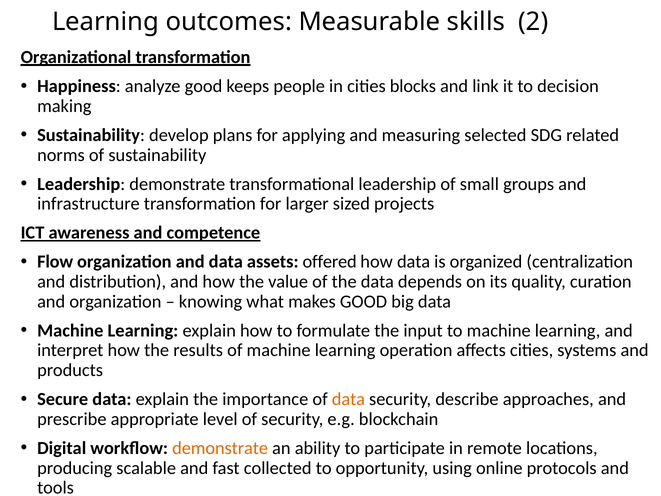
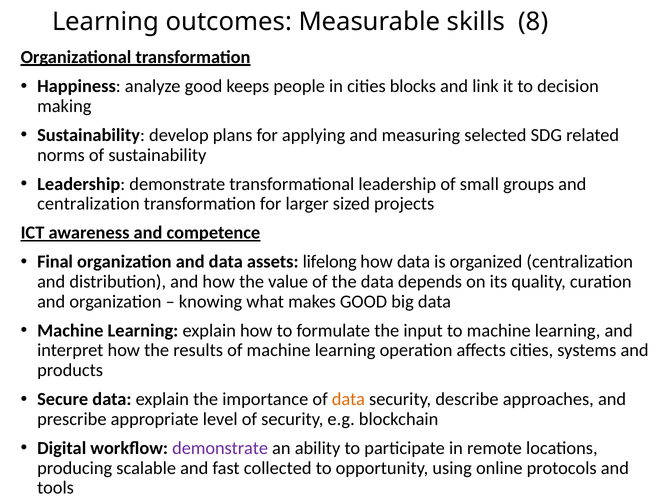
2: 2 -> 8 (533, 22)
infrastructure: infrastructure -> centralization (88, 204)
Flow: Flow -> Final (55, 262)
offered: offered -> lifelong (330, 262)
demonstrate colour: orange -> purple (220, 448)
